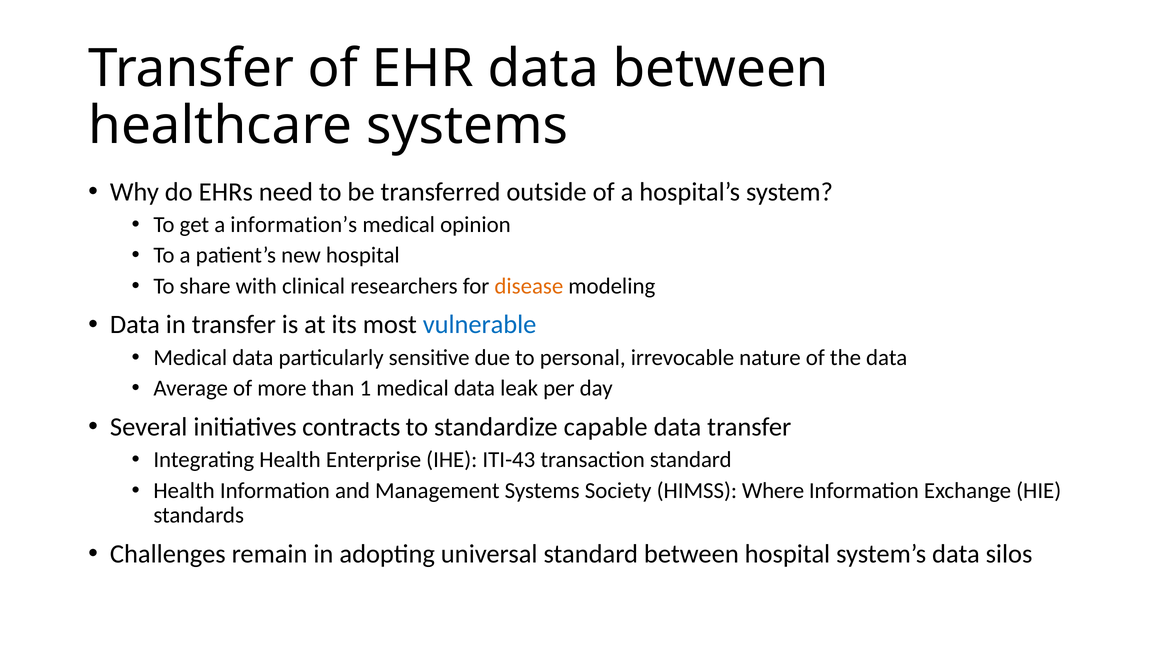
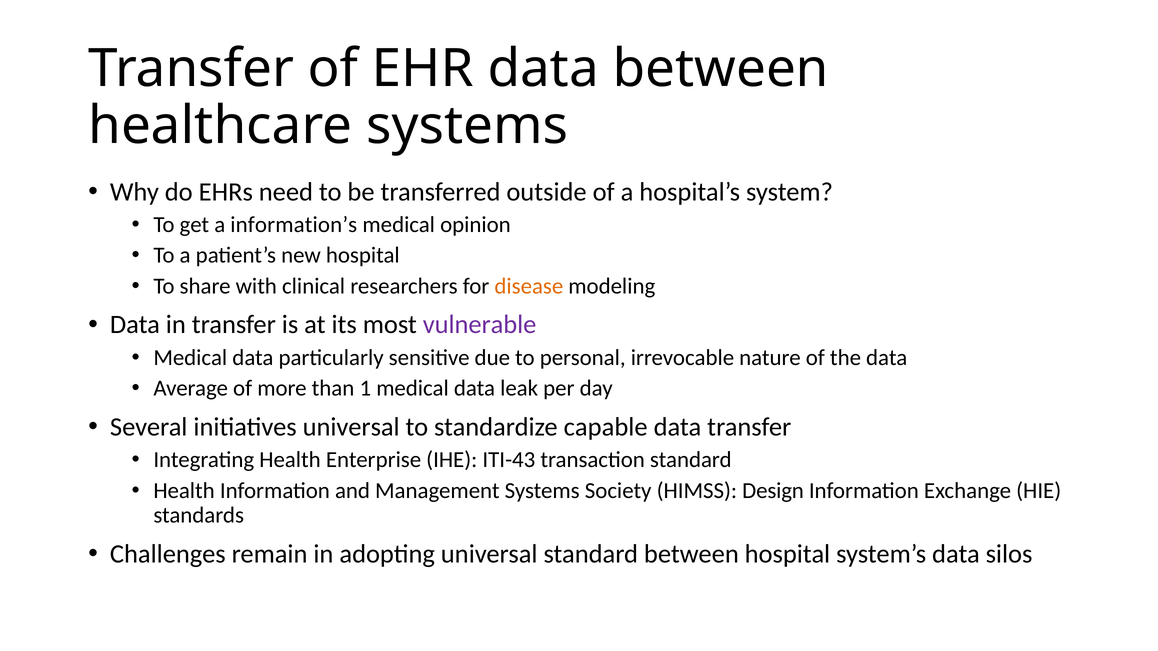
vulnerable colour: blue -> purple (480, 325)
initiatives contracts: contracts -> universal (351, 427)
Where: Where -> Design (773, 491)
